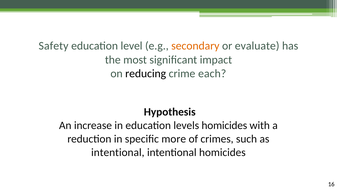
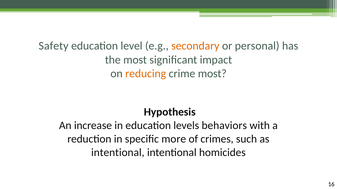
evaluate: evaluate -> personal (257, 46)
reducing colour: black -> orange (146, 74)
crime each: each -> most (212, 74)
levels homicides: homicides -> behaviors (224, 126)
